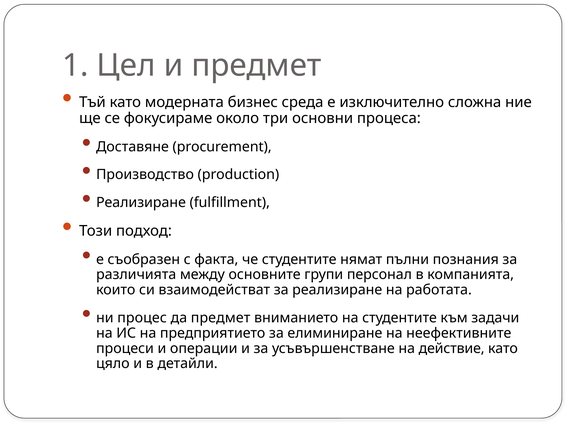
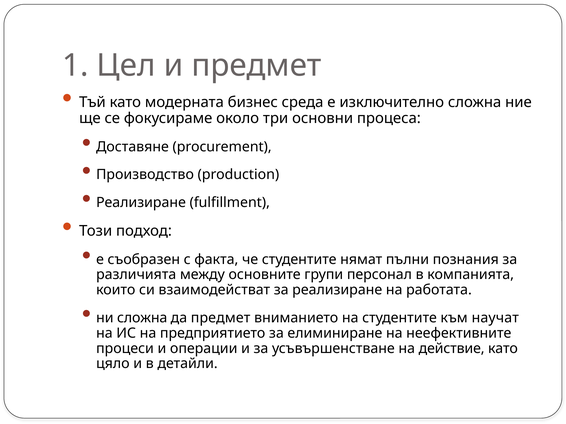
ни процес: процес -> сложна (142, 318)
задачи: задачи -> научат (495, 318)
